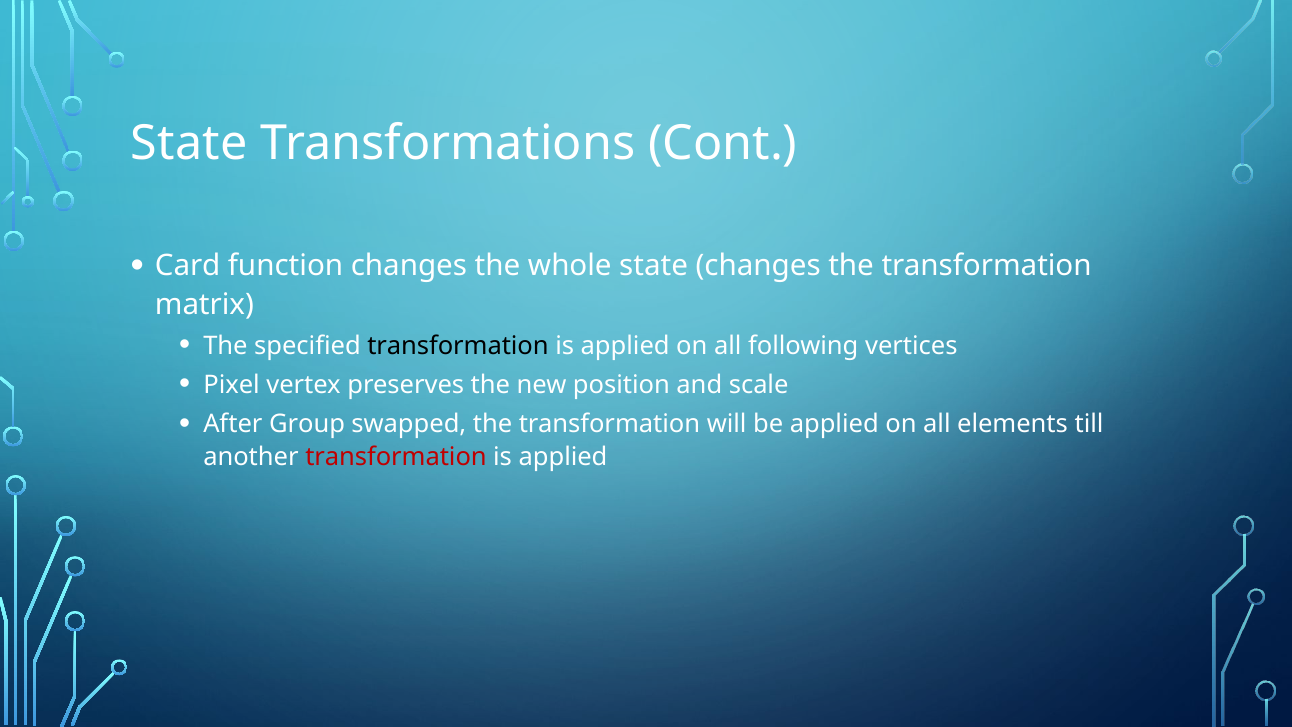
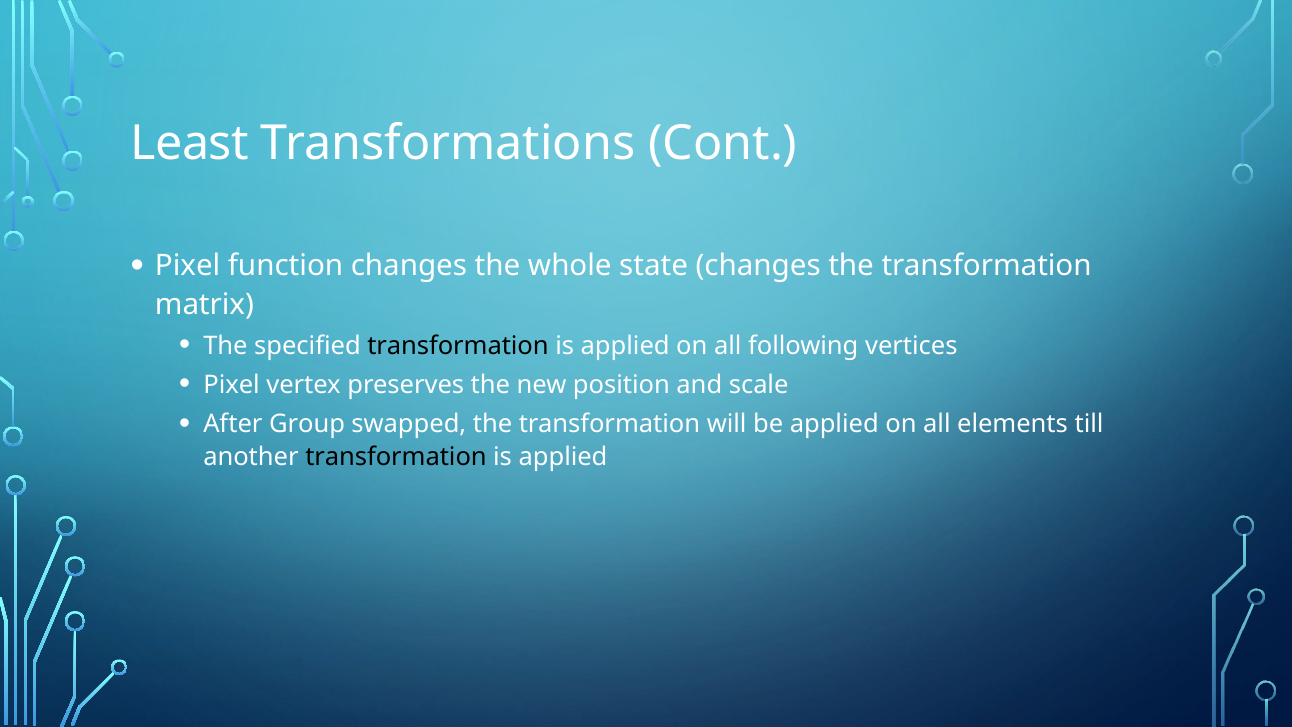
State: State -> Least (190, 144)
Card: Card -> Pixel (188, 266)
transformation colour: red -> black (396, 457)
